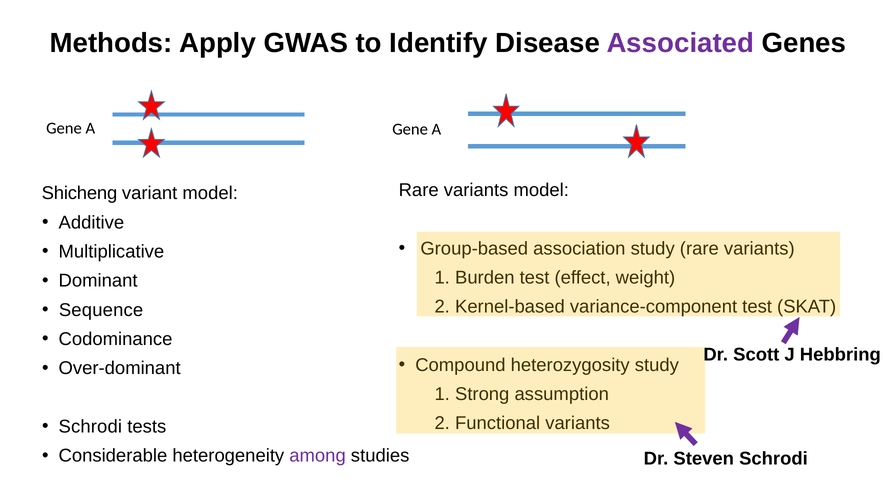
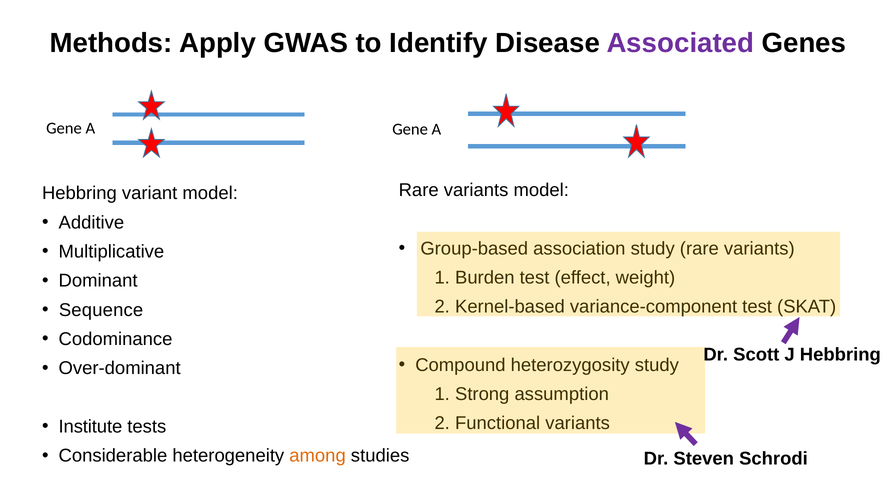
Shicheng: Shicheng -> Hebbring (79, 193)
Schrodi: Schrodi -> Institute (90, 426)
among colour: purple -> orange (318, 456)
